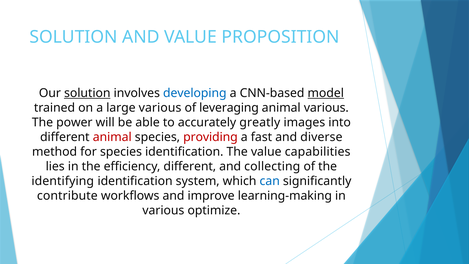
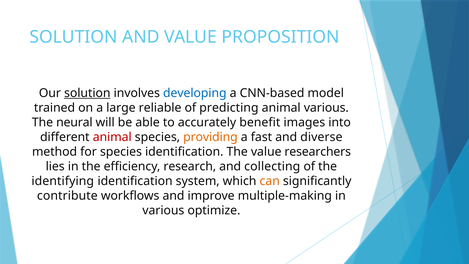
model underline: present -> none (326, 93)
large various: various -> reliable (160, 108)
leveraging: leveraging -> predicting (229, 108)
power: power -> neural (74, 122)
greatly: greatly -> benefit (260, 122)
providing colour: red -> orange (210, 137)
capabilities: capabilities -> researchers (318, 152)
efficiency different: different -> research (190, 166)
can colour: blue -> orange (270, 181)
learning-making: learning-making -> multiple-making (285, 196)
